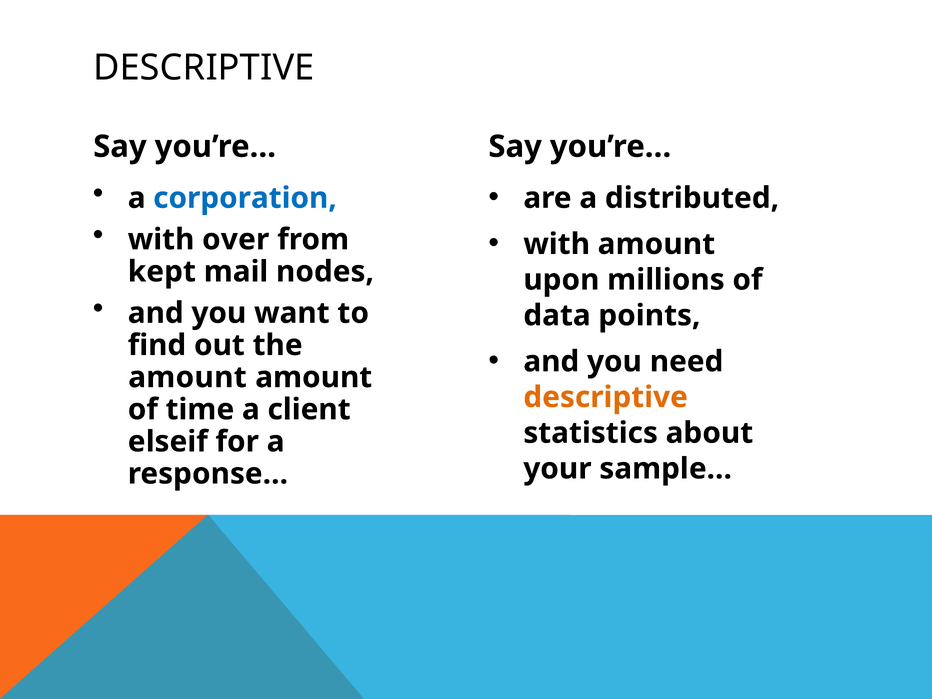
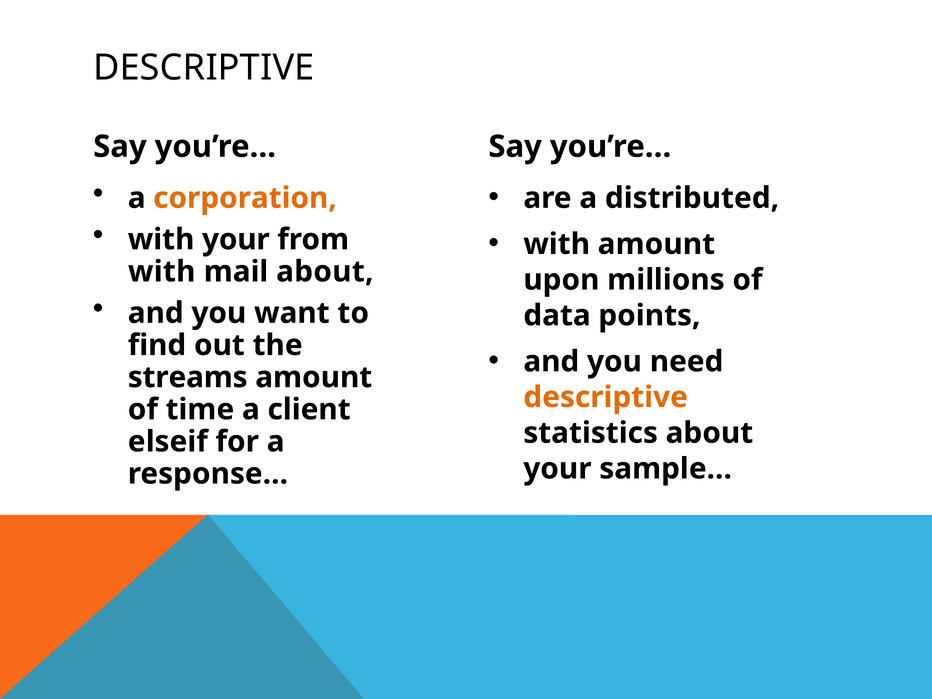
corporation colour: blue -> orange (245, 198)
with over: over -> your (236, 239)
kept: kept -> with (162, 272)
mail nodes: nodes -> about (325, 272)
amount: amount -> streams (188, 377)
